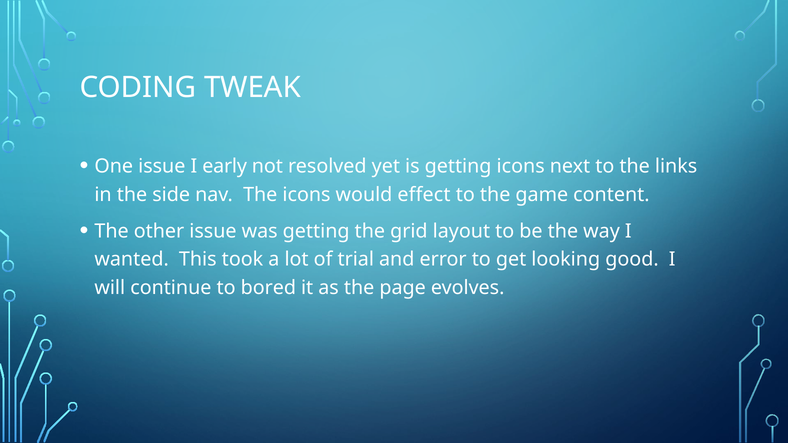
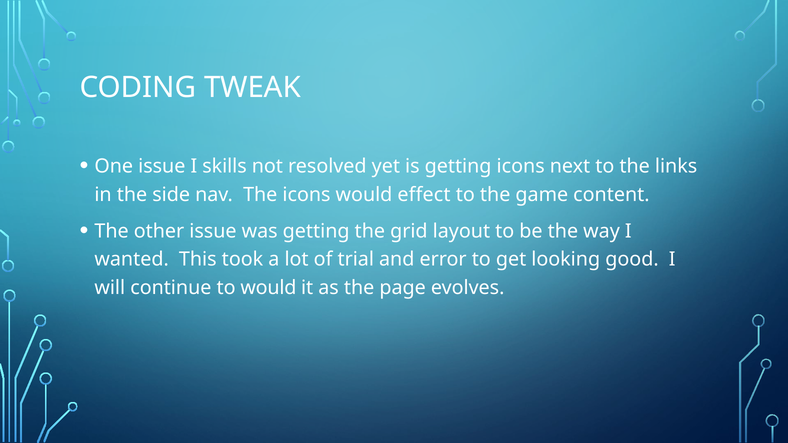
early: early -> skills (225, 166)
to bored: bored -> would (268, 288)
